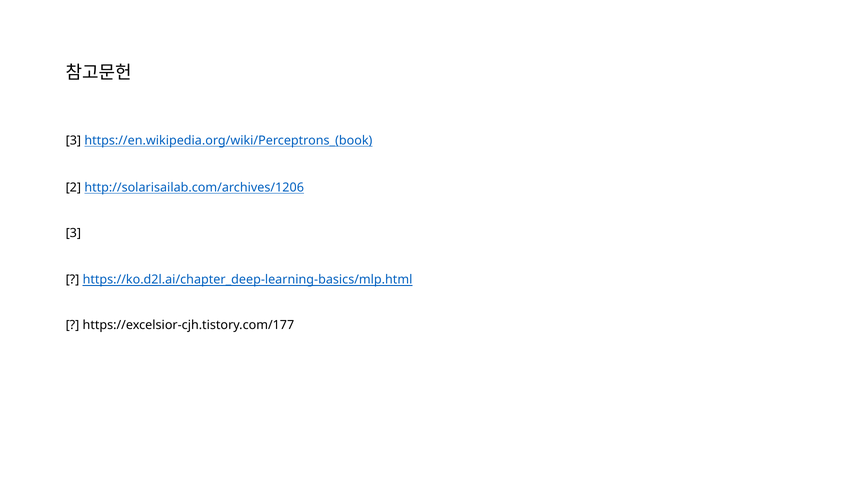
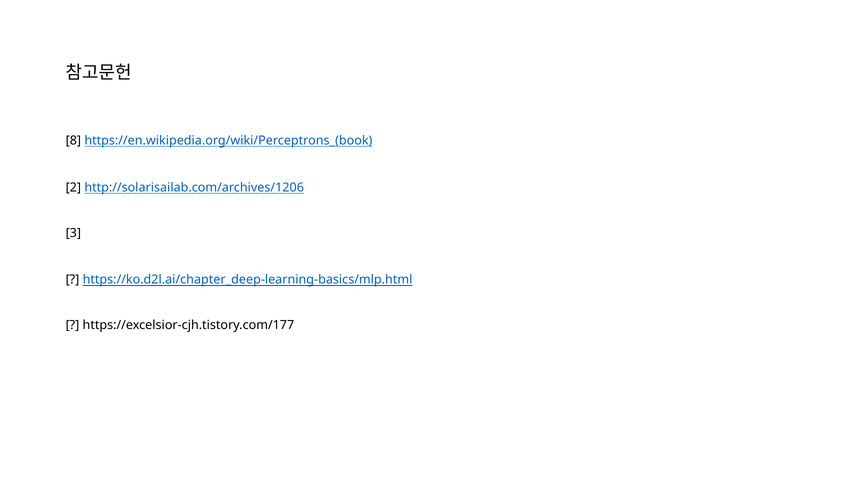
3: 3 -> 8 (73, 140)
